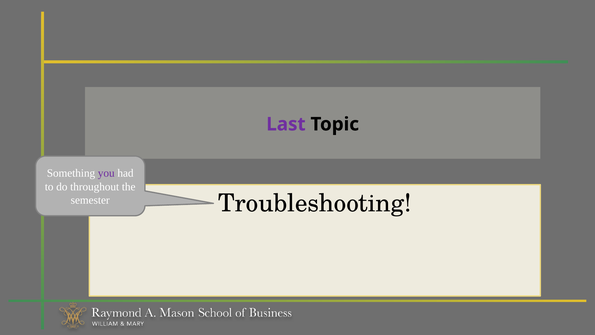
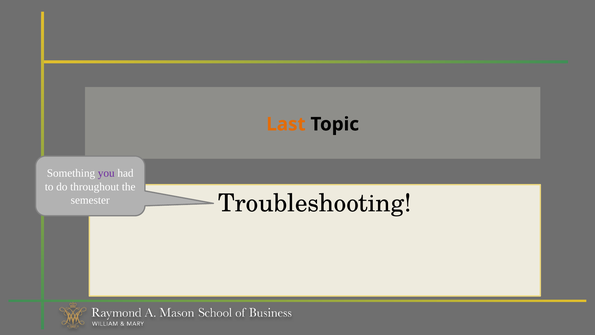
Last colour: purple -> orange (286, 124)
